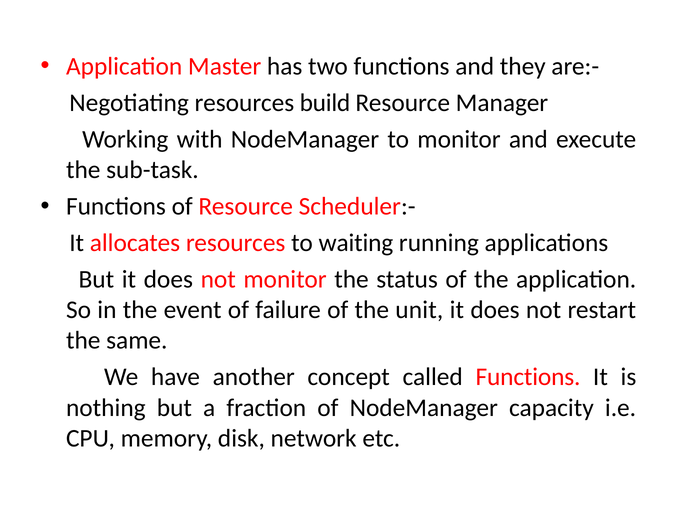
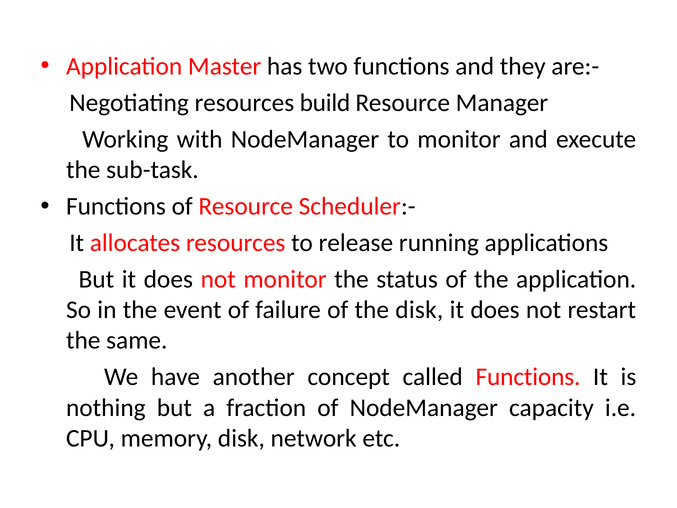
waiting: waiting -> release (356, 243)
the unit: unit -> disk (419, 310)
